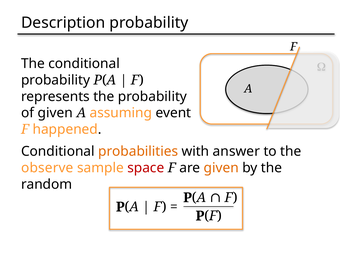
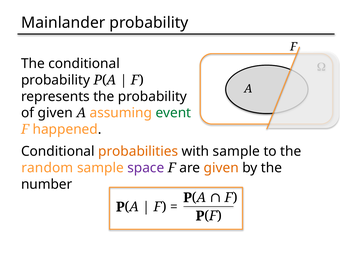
Description: Description -> Mainlander (63, 23)
event colour: black -> green (173, 113)
with answer: answer -> sample (236, 151)
observe: observe -> random (47, 168)
space colour: red -> purple (146, 168)
random: random -> number (47, 184)
